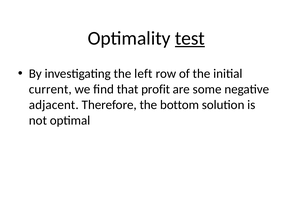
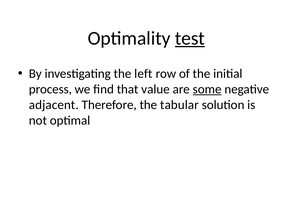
current: current -> process (50, 89)
profit: profit -> value (156, 89)
some underline: none -> present (207, 89)
bottom: bottom -> tabular (179, 105)
